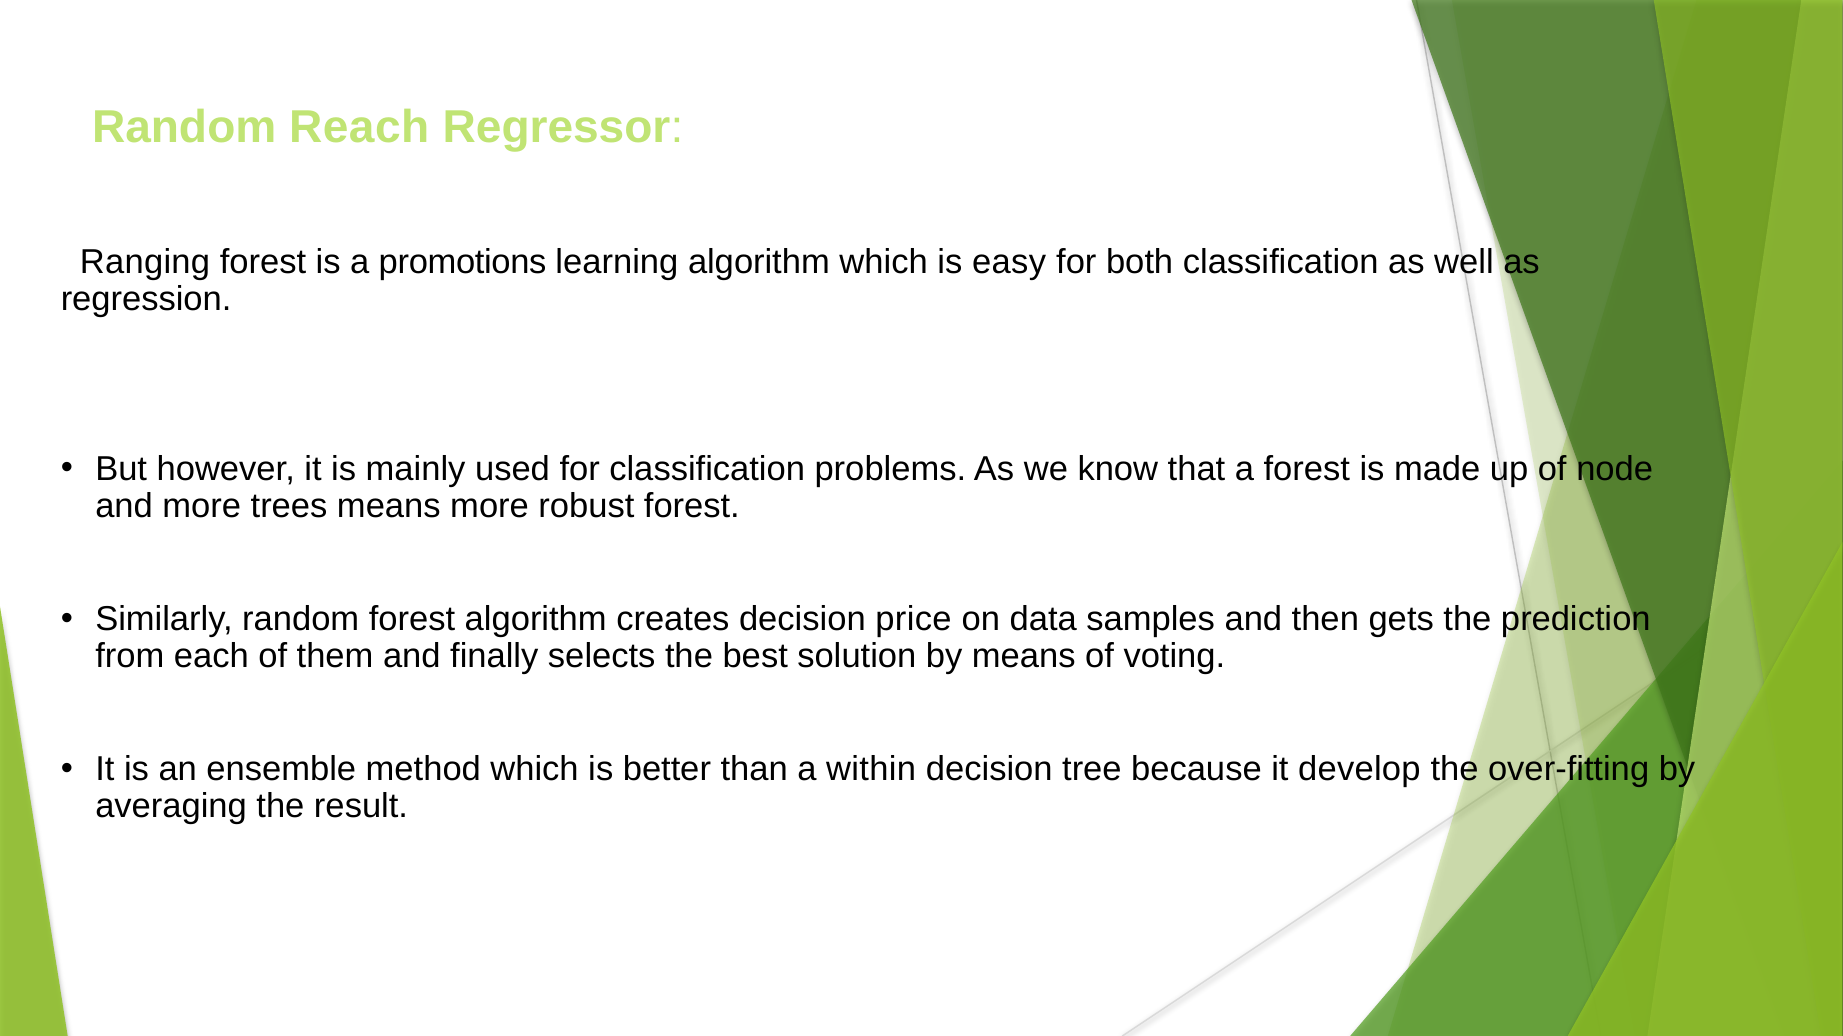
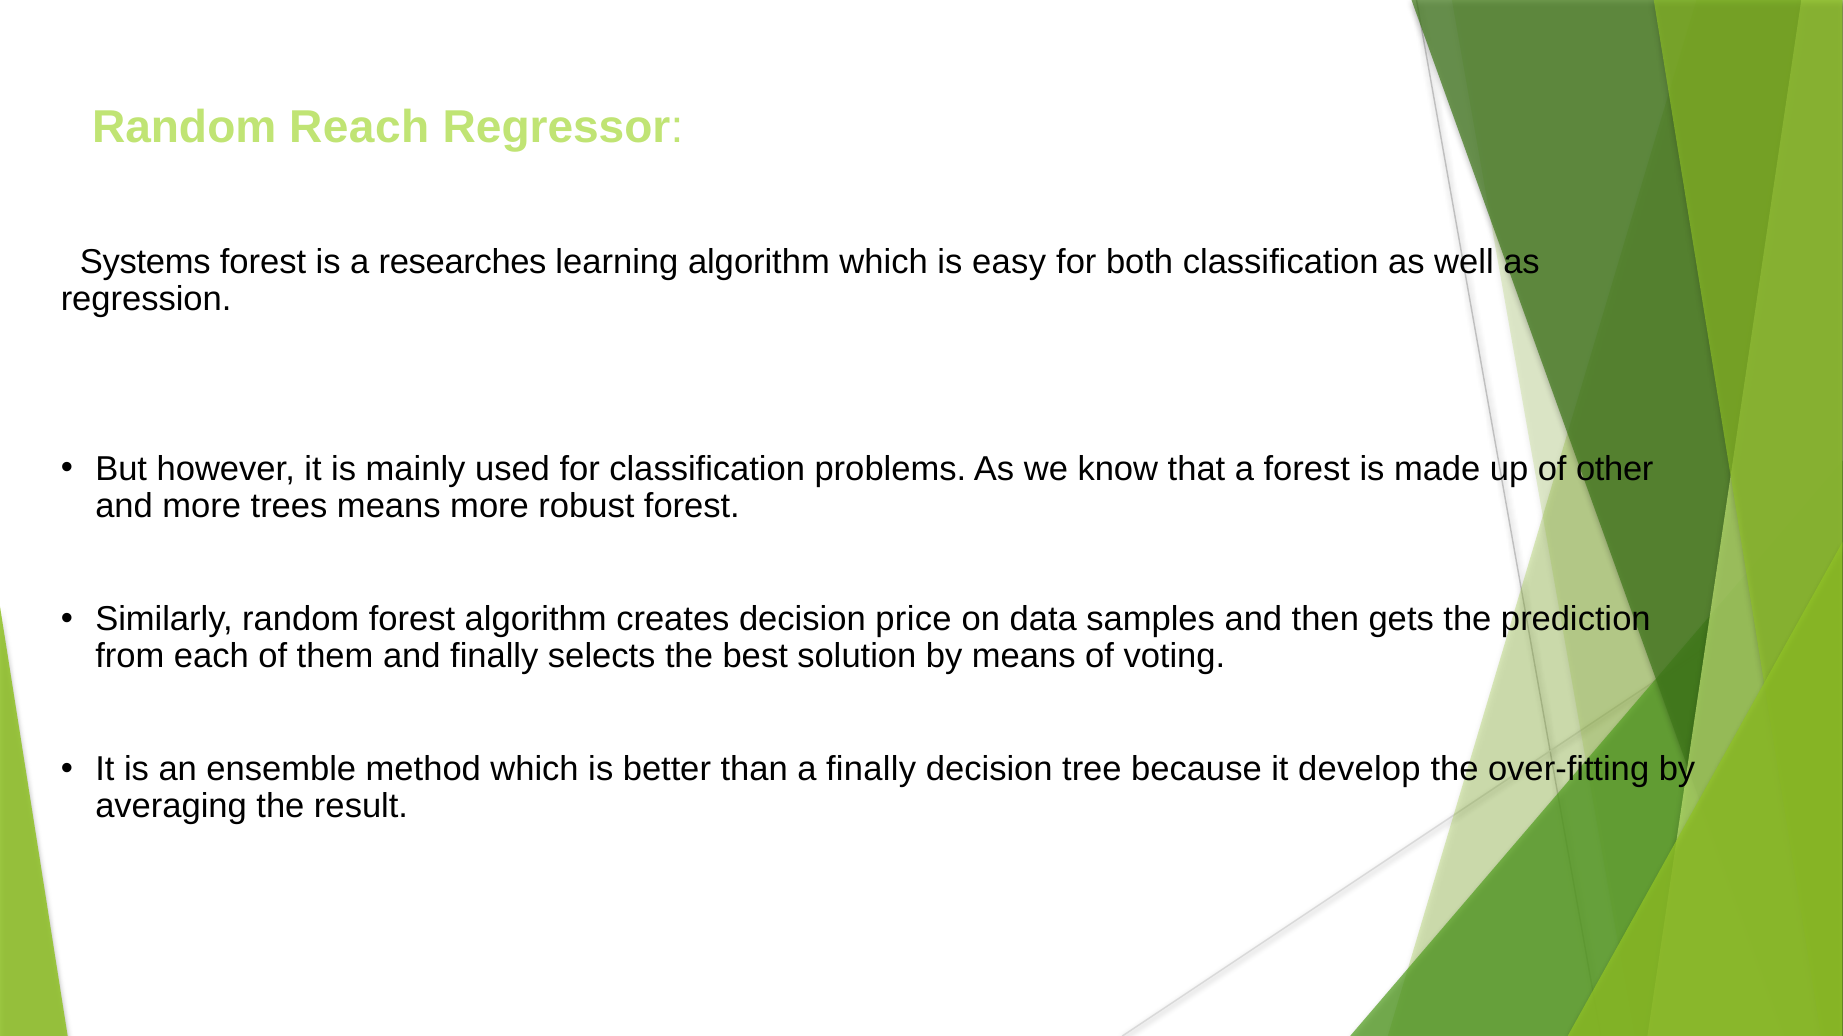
Ranging: Ranging -> Systems (145, 262)
promotions: promotions -> researches (463, 262)
node: node -> other (1615, 469)
a within: within -> finally (871, 770)
